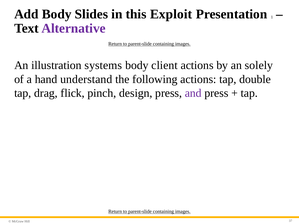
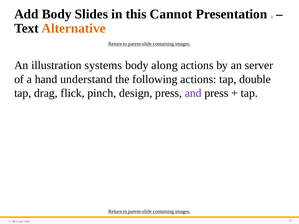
Exploit: Exploit -> Cannot (171, 14)
Alternative colour: purple -> orange (74, 28)
client: client -> along (165, 65)
solely: solely -> server (259, 65)
